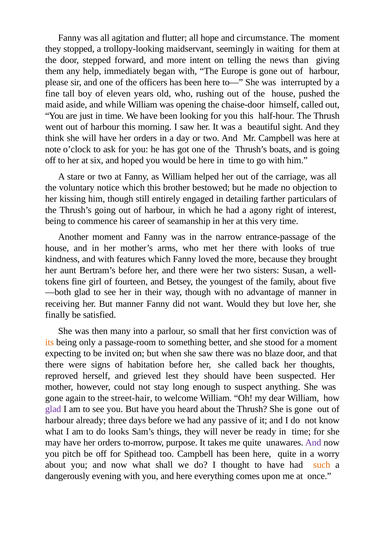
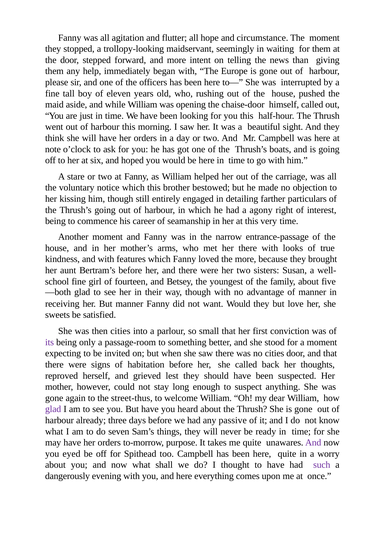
tokens: tokens -> school (57, 282)
finally: finally -> sweets (58, 315)
then many: many -> cities (120, 331)
its colour: orange -> purple (50, 342)
no blaze: blaze -> cities (275, 354)
street-hair: street-hair -> street-thus (132, 398)
do looks: looks -> seven (119, 432)
pitch: pitch -> eyed (71, 454)
such colour: orange -> purple (322, 465)
